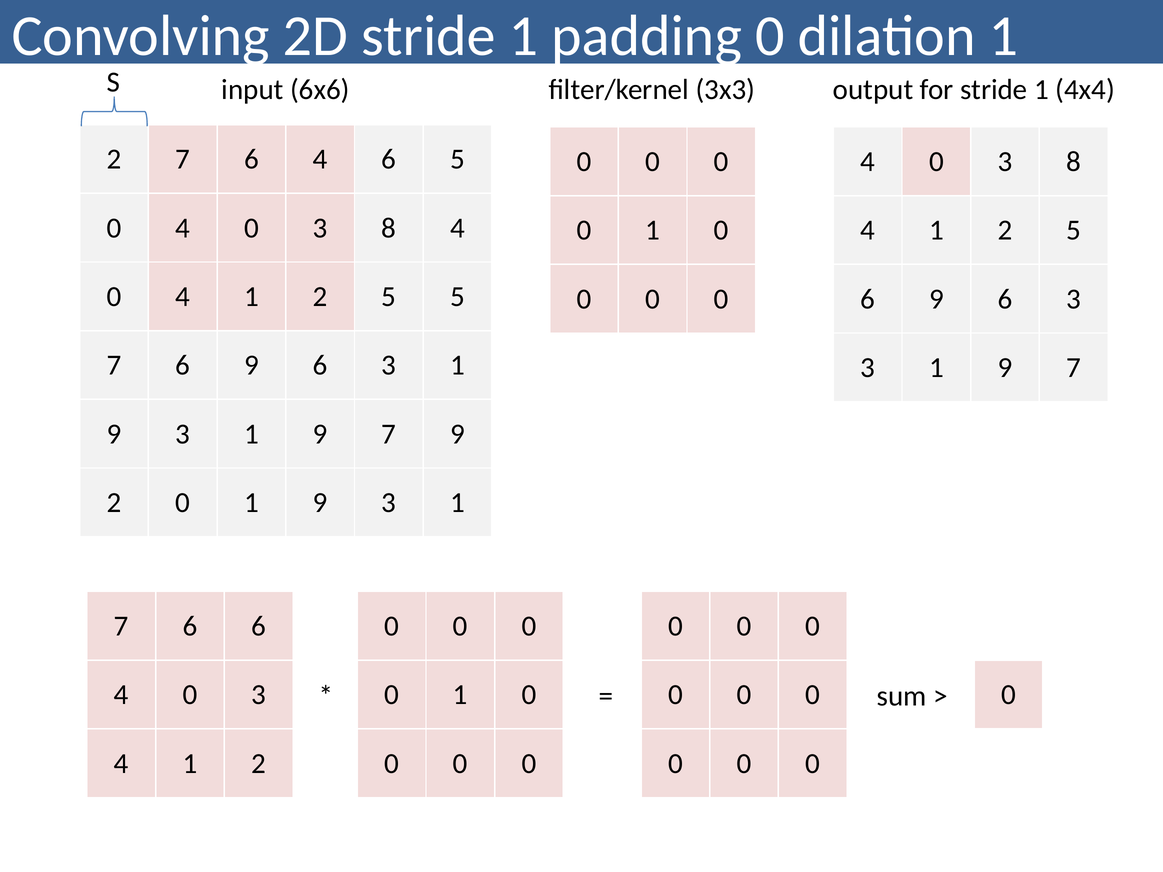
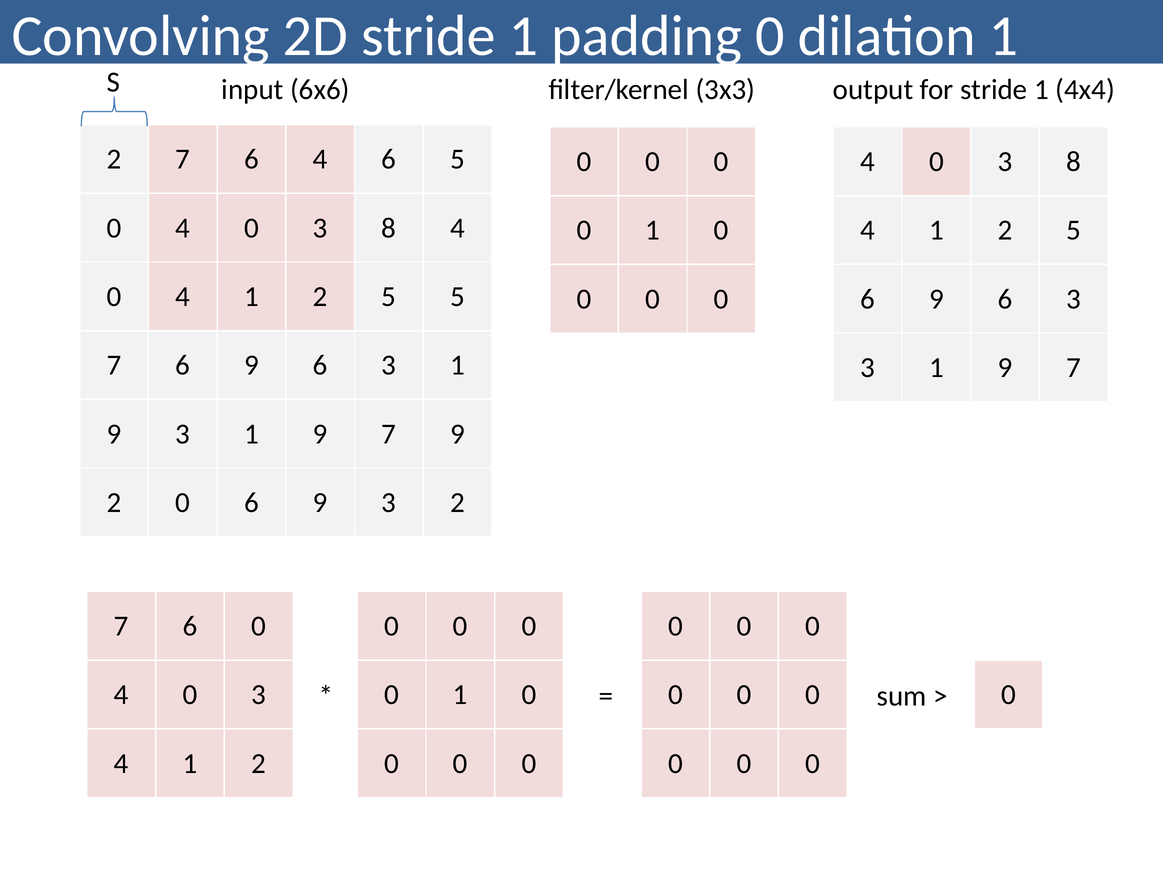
2 0 1: 1 -> 6 (251, 503)
1: 1 -> 2 (457, 503)
6 6: 6 -> 0 (259, 626)
